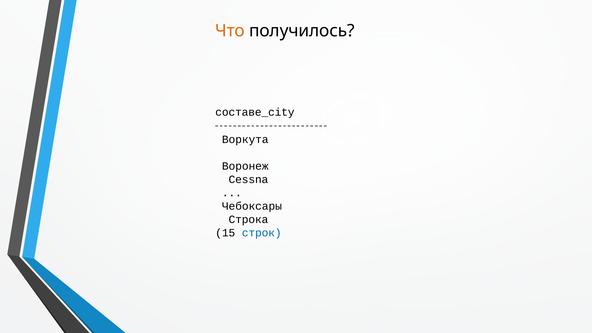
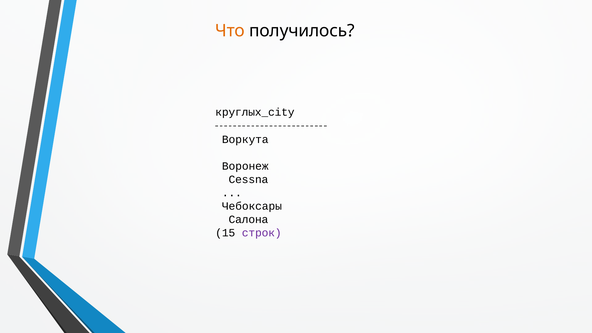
составе_city: составе_city -> круглых_city (255, 112)
Строка: Строка -> Салона (248, 219)
строк colour: blue -> purple (262, 233)
